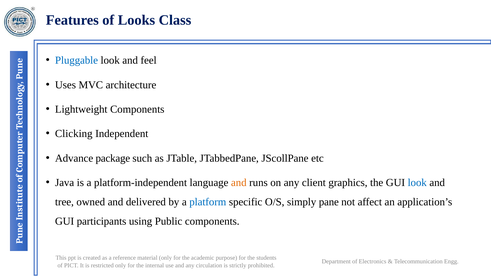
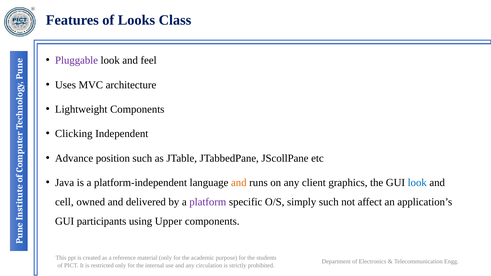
Pluggable colour: blue -> purple (77, 60)
package: package -> position (113, 158)
tree: tree -> cell (64, 202)
platform colour: blue -> purple (208, 202)
simply pane: pane -> such (329, 202)
Public: Public -> Upper (169, 221)
